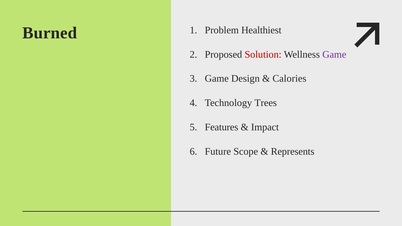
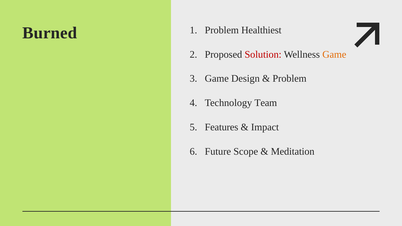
Game colour: purple -> orange (334, 54)
Calories: Calories -> Problem (290, 79)
Trees: Trees -> Team (266, 103)
Represents: Represents -> Meditation (293, 152)
